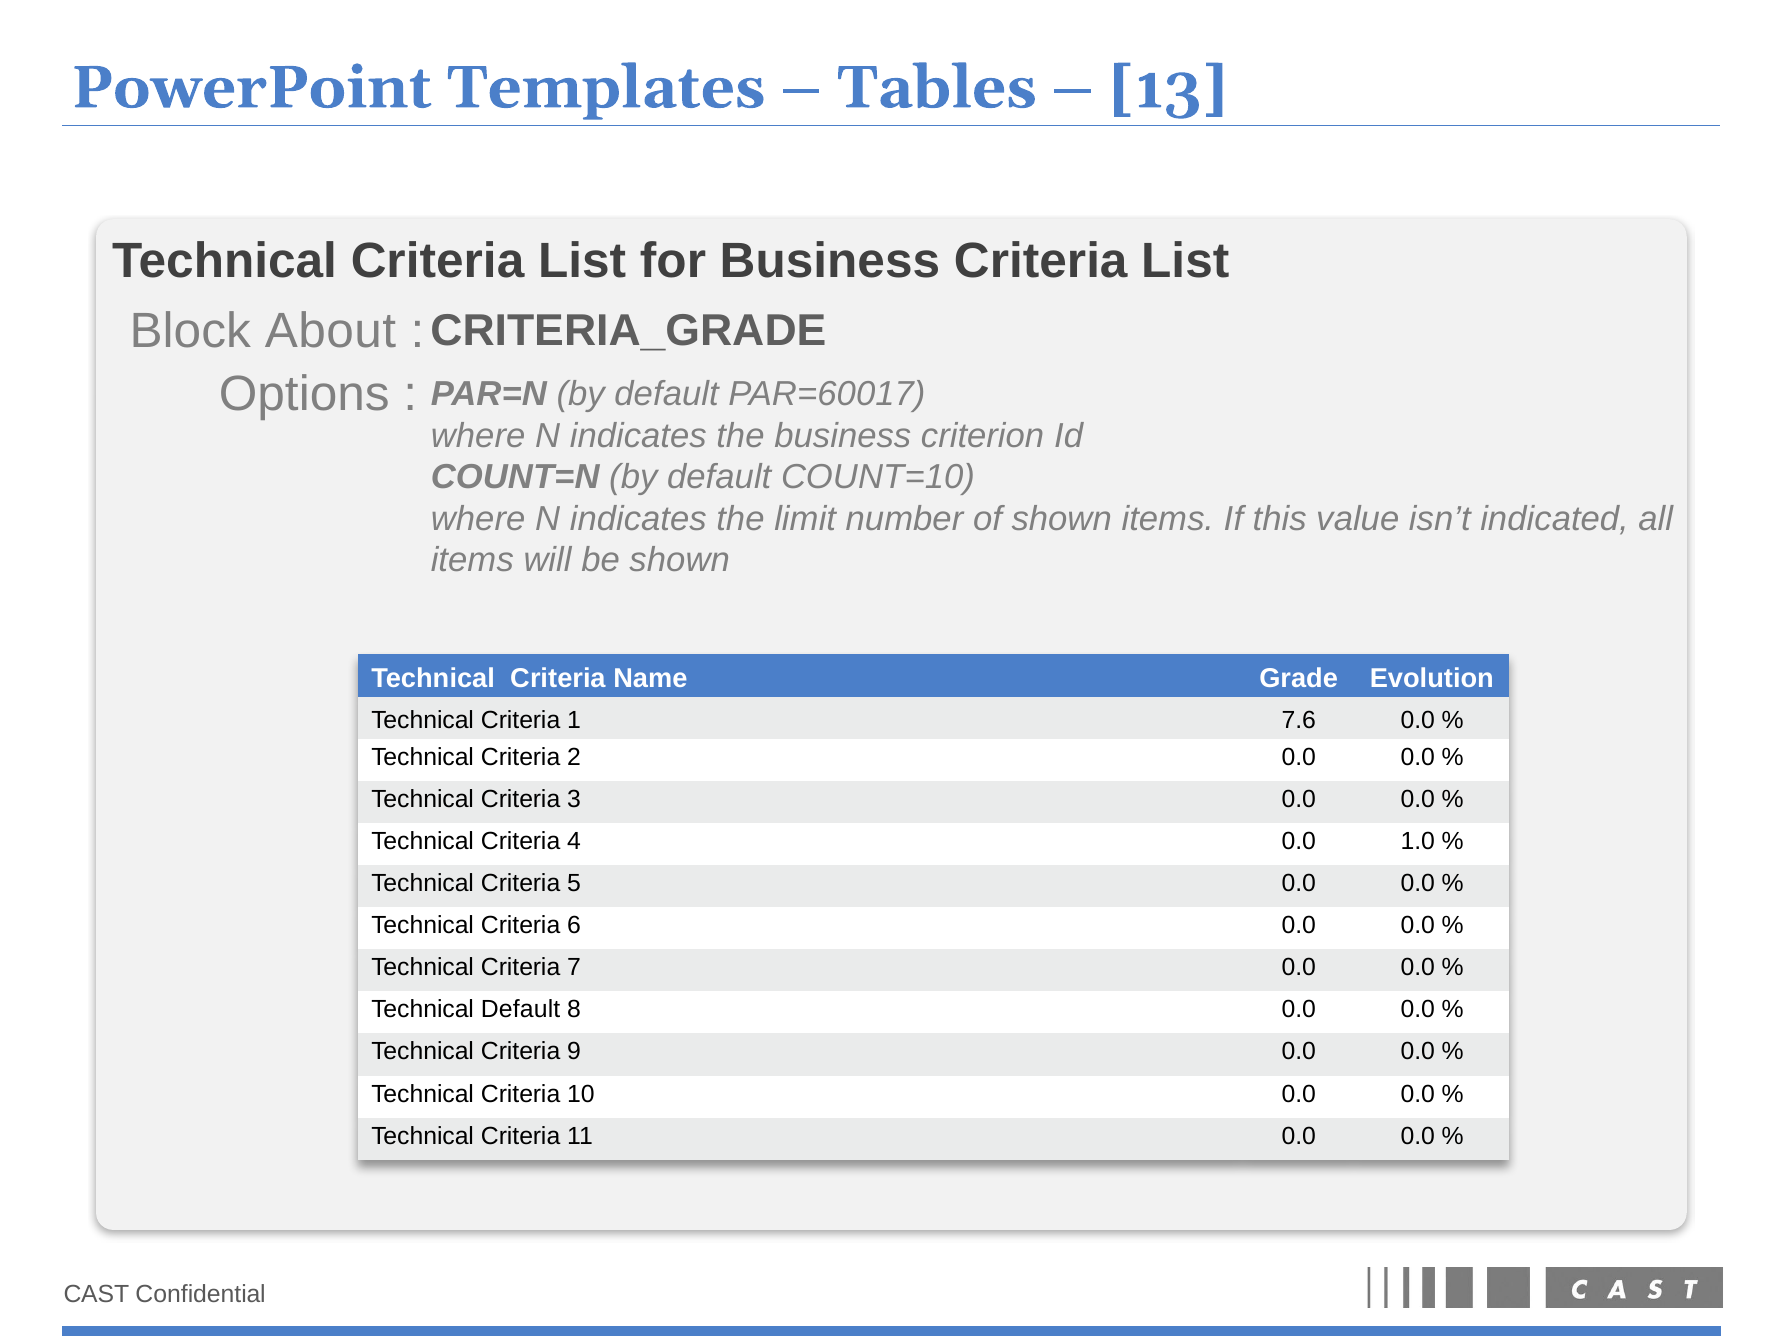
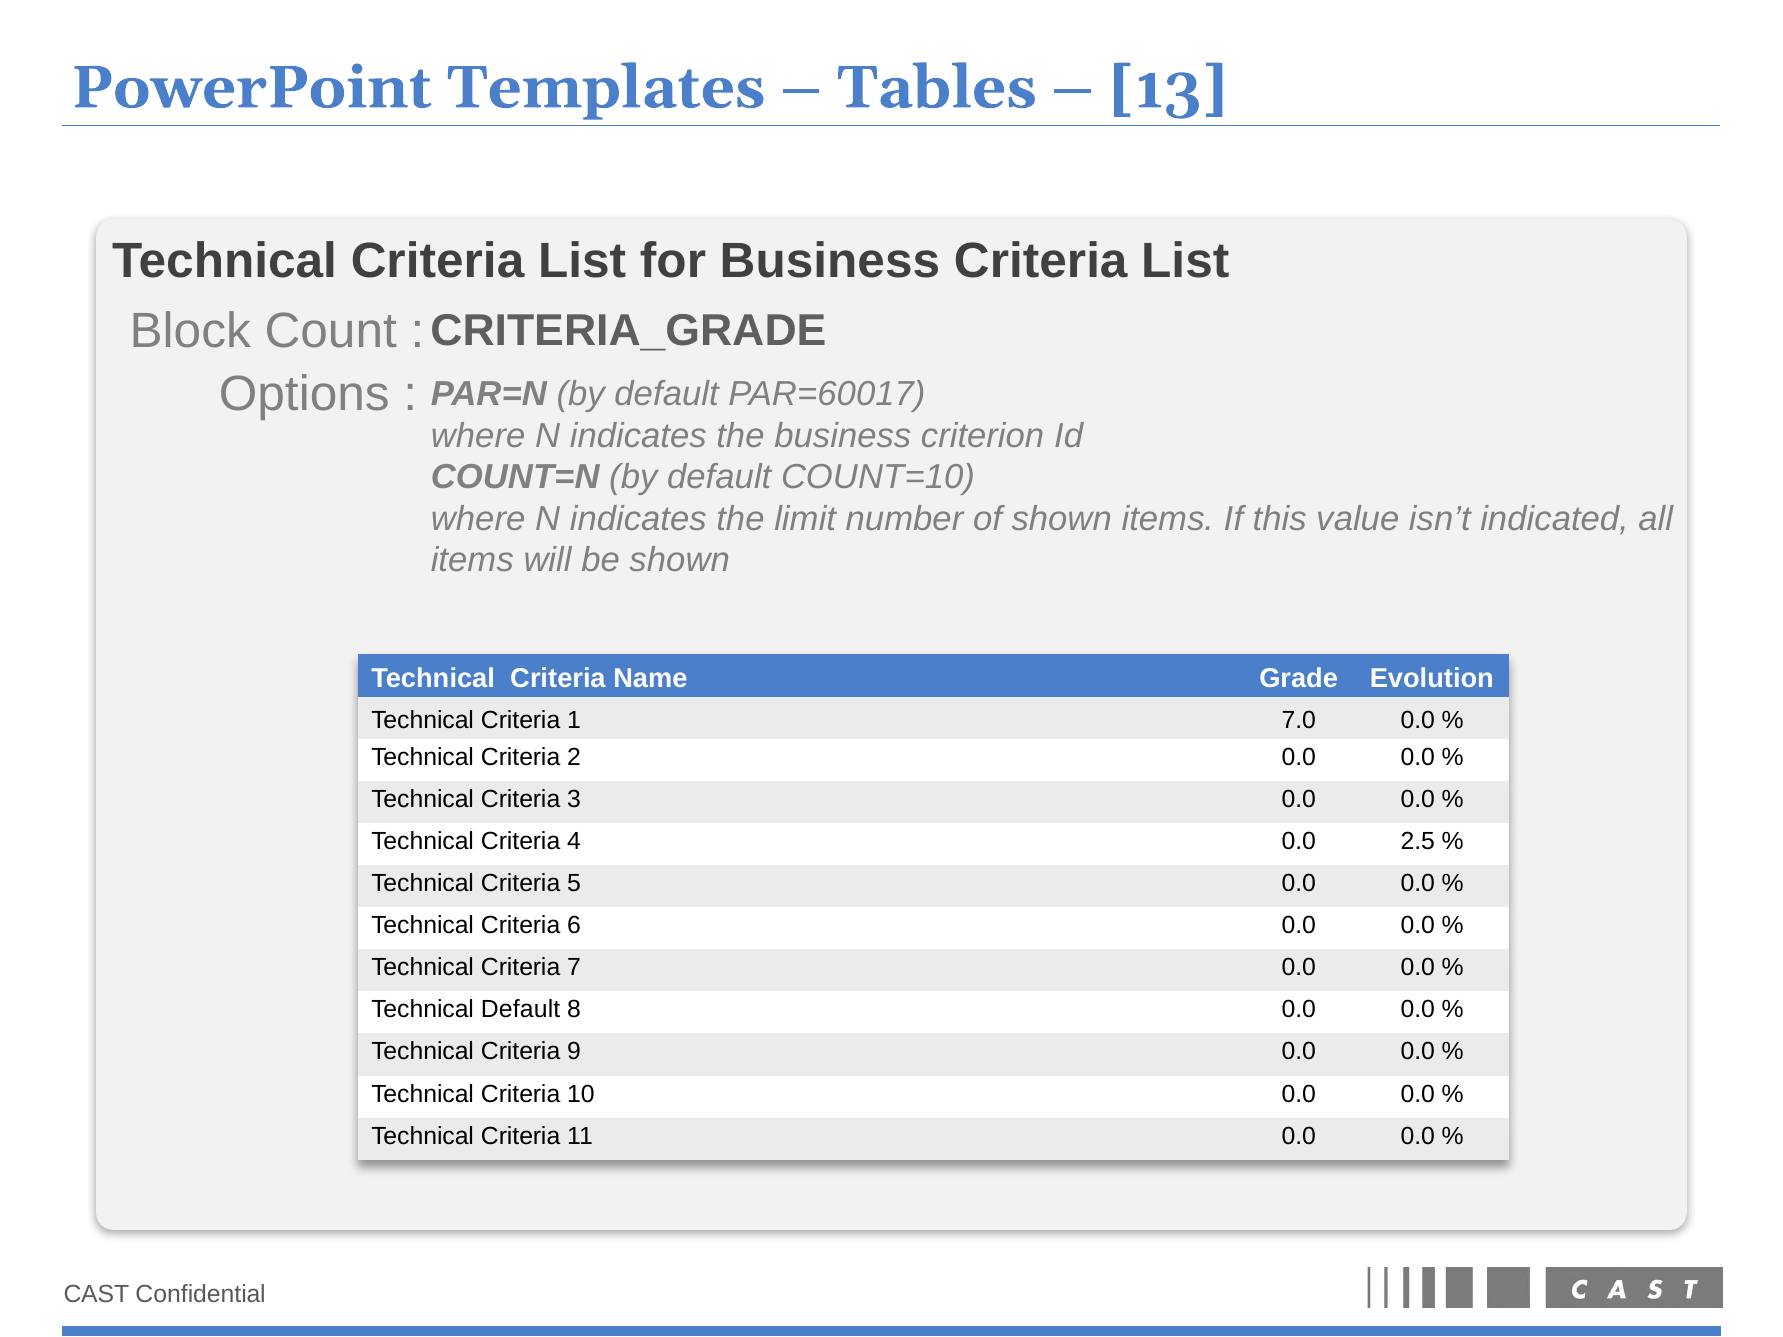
About: About -> Count (331, 331)
7.6: 7.6 -> 7.0 (1299, 720)
1.0: 1.0 -> 2.5 (1418, 841)
